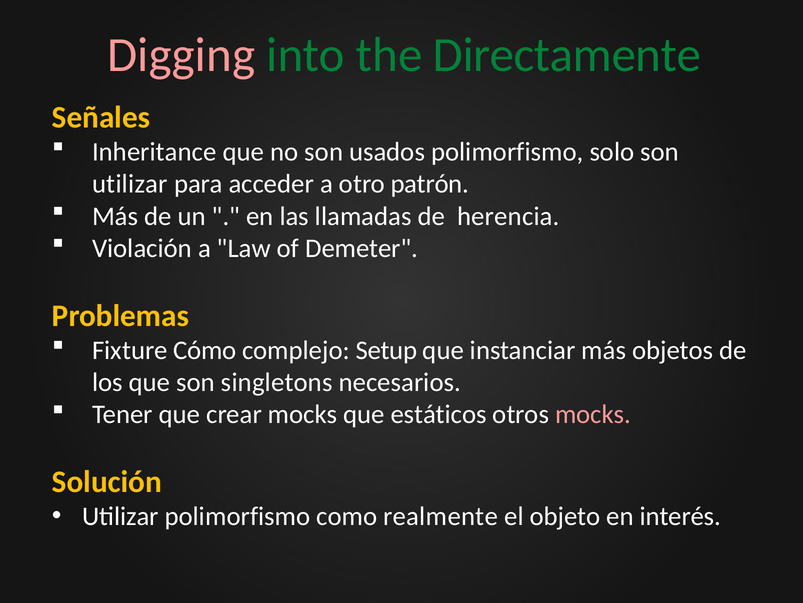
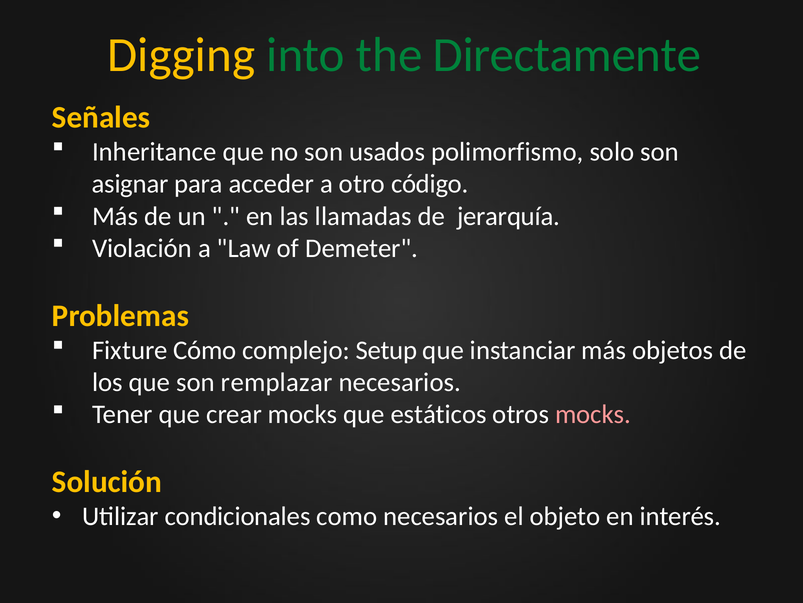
Digging colour: pink -> yellow (181, 55)
utilizar: utilizar -> asignar (130, 184)
patrón: patrón -> código (430, 184)
herencia: herencia -> jerarquía (509, 216)
singletons: singletons -> remplazar (277, 382)
Utilizar polimorfismo: polimorfismo -> condicionales (238, 516)
como realmente: realmente -> necesarios (441, 516)
